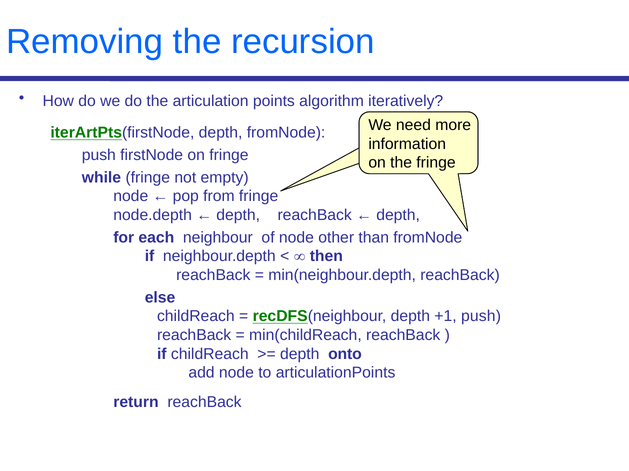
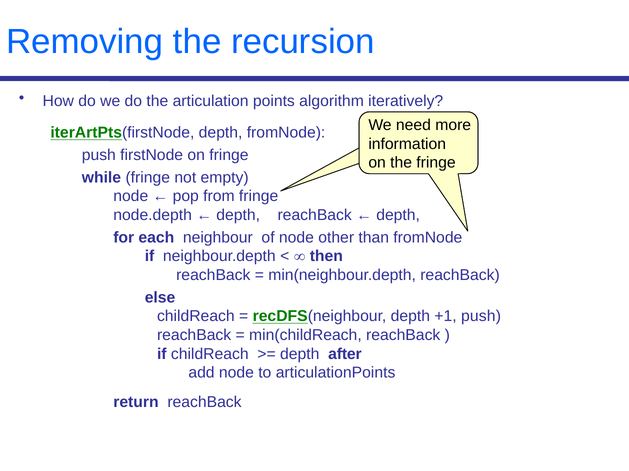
onto: onto -> after (345, 355)
